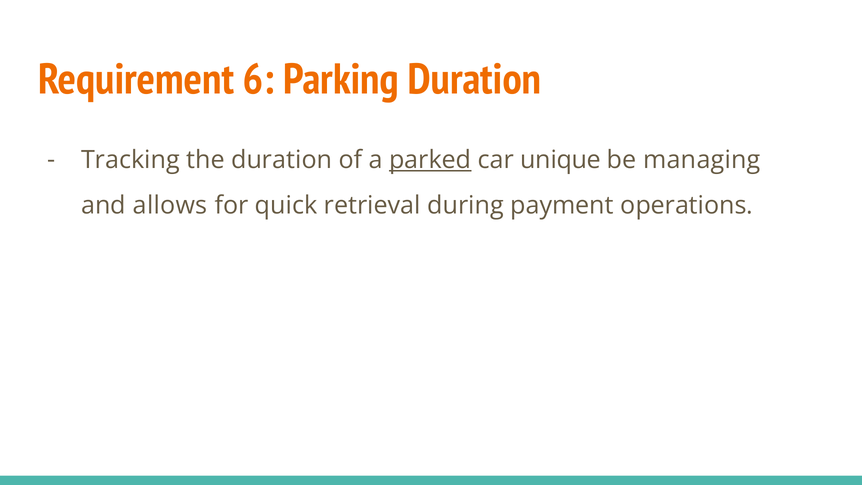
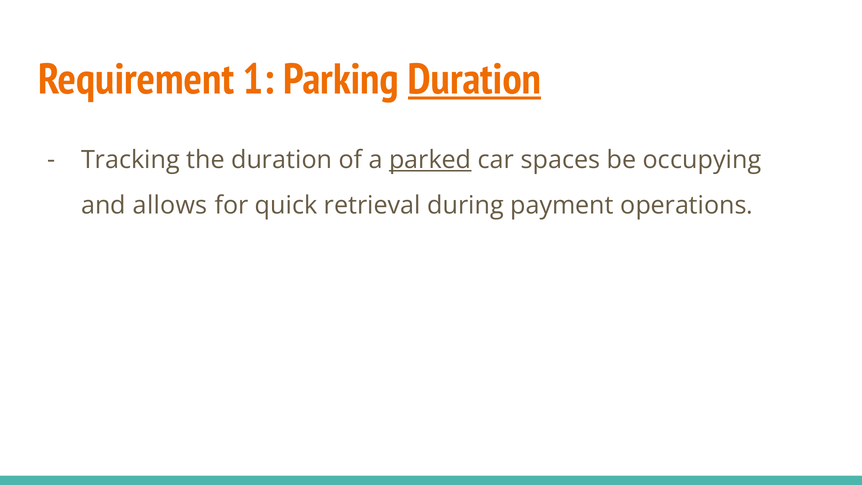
6: 6 -> 1 (259, 79)
Duration underline: none -> present (474, 79)
unique: unique -> spaces (560, 160)
managing: managing -> occupying (702, 160)
